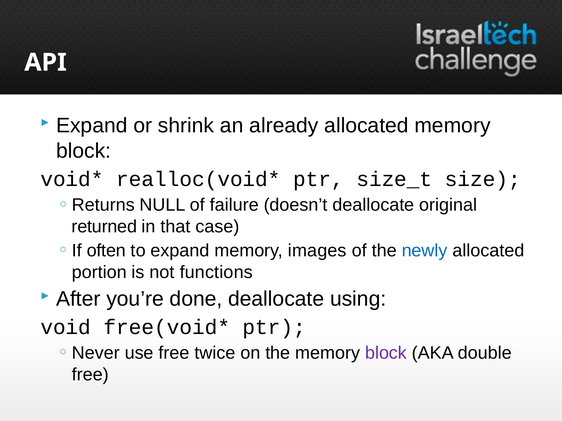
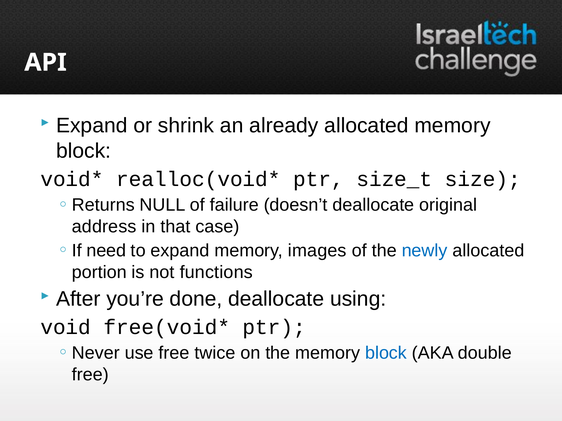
returned: returned -> address (104, 227)
often: often -> need (106, 251)
block colour: purple -> blue (386, 353)
